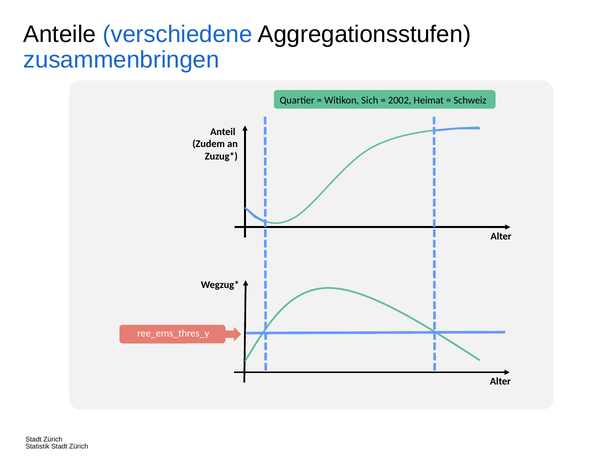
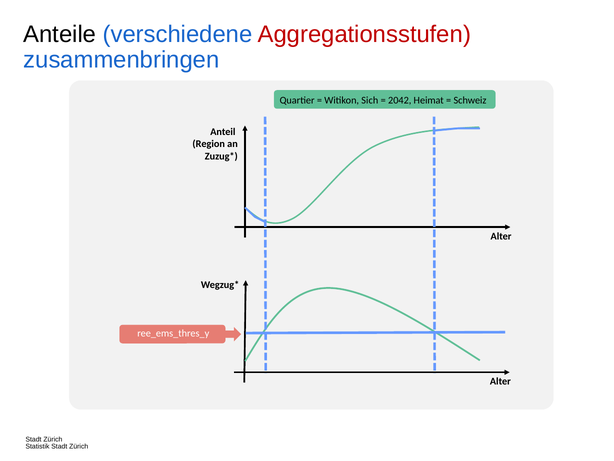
Aggregationsstufen colour: black -> red (364, 34)
2002: 2002 -> 2042 (400, 100)
Zudem: Zudem -> Region (209, 144)
